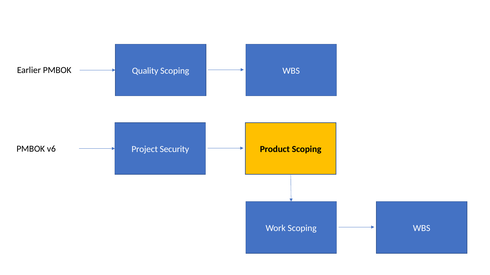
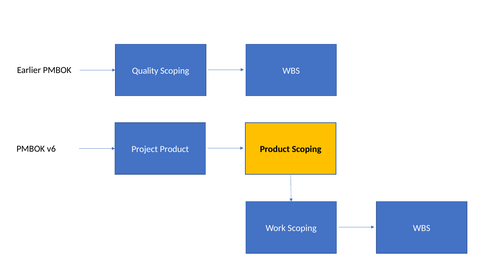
Project Security: Security -> Product (174, 149)
